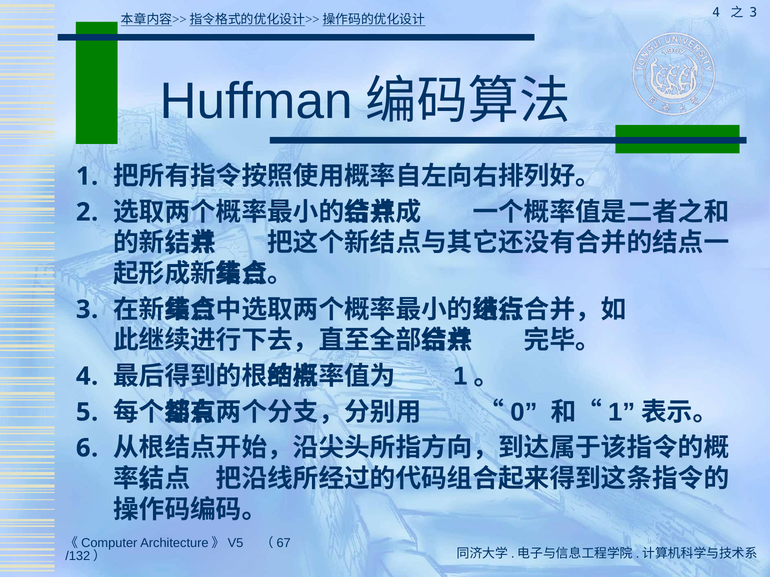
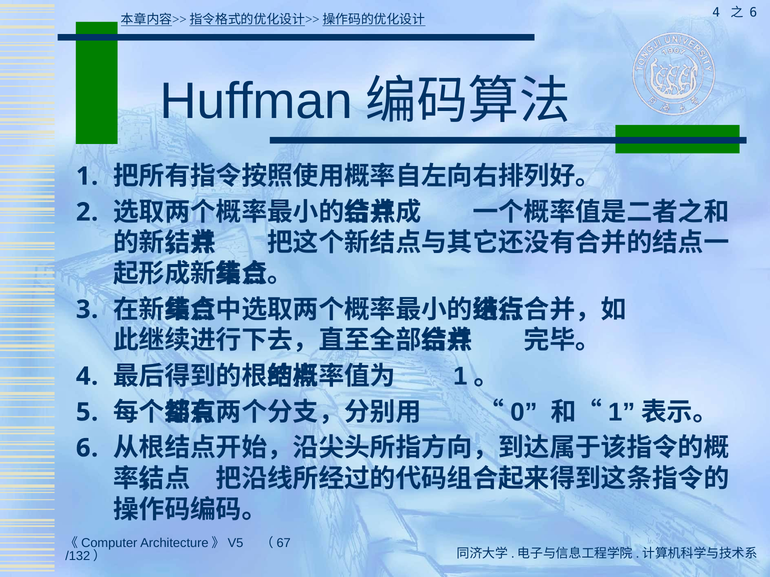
3: 3 -> 6 (753, 13)
